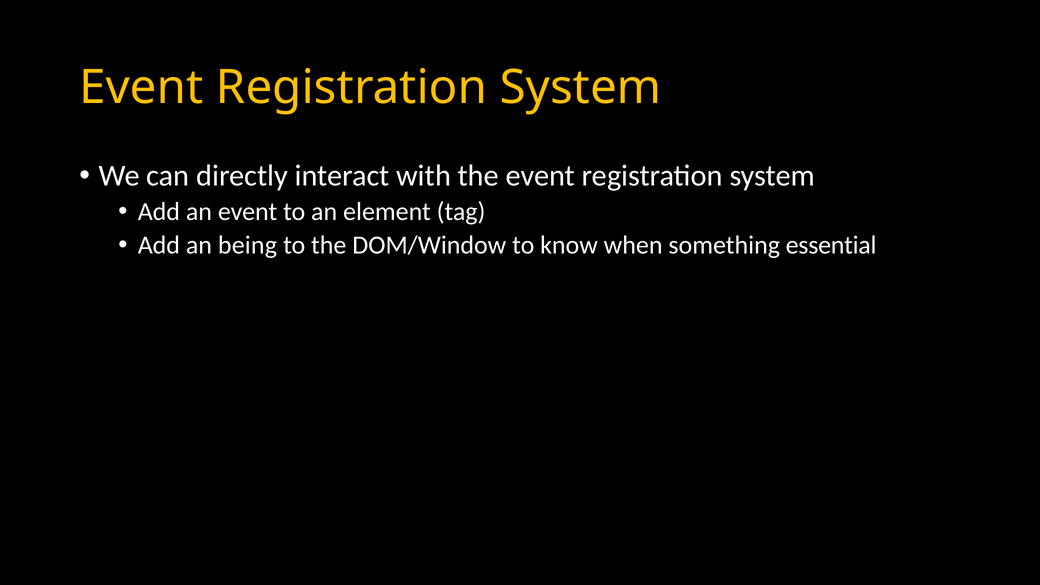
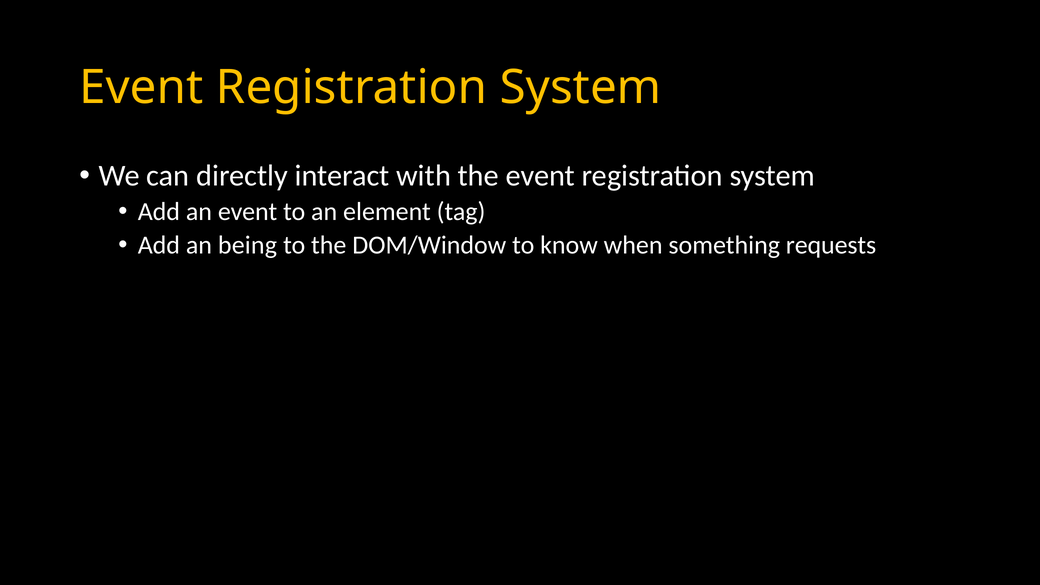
essential: essential -> requests (831, 245)
